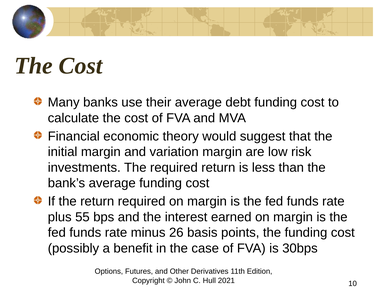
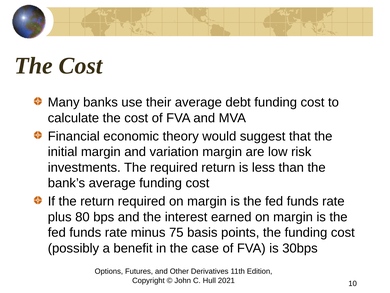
55: 55 -> 80 (82, 217)
26: 26 -> 75 (176, 232)
